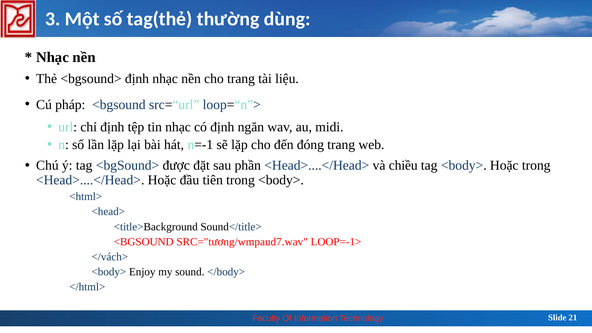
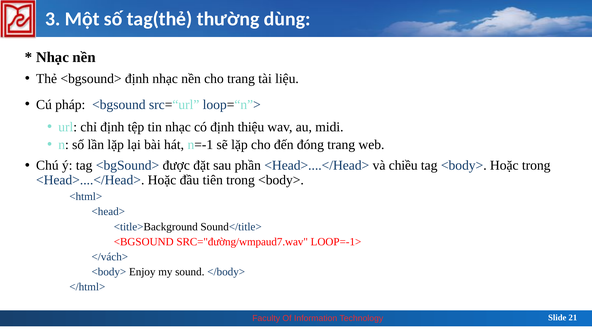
ngăn: ngăn -> thiệu (251, 127)
SRC="tương/wmpaud7.wav: SRC="tương/wmpaud7.wav -> SRC="đường/wmpaud7.wav (242, 242)
